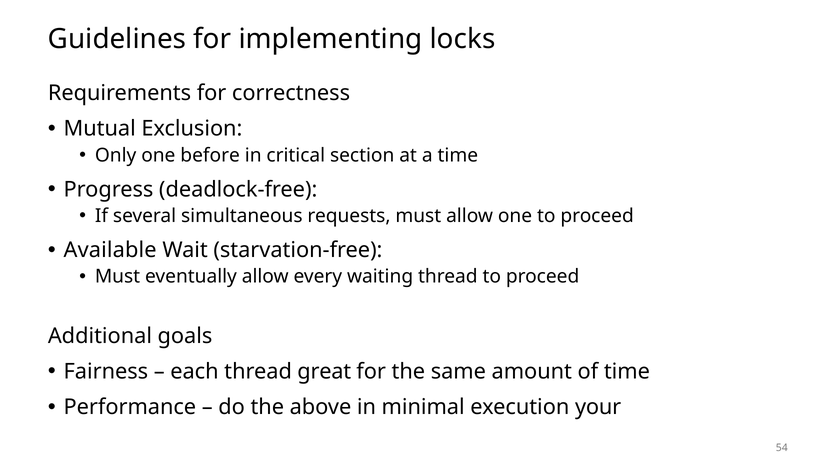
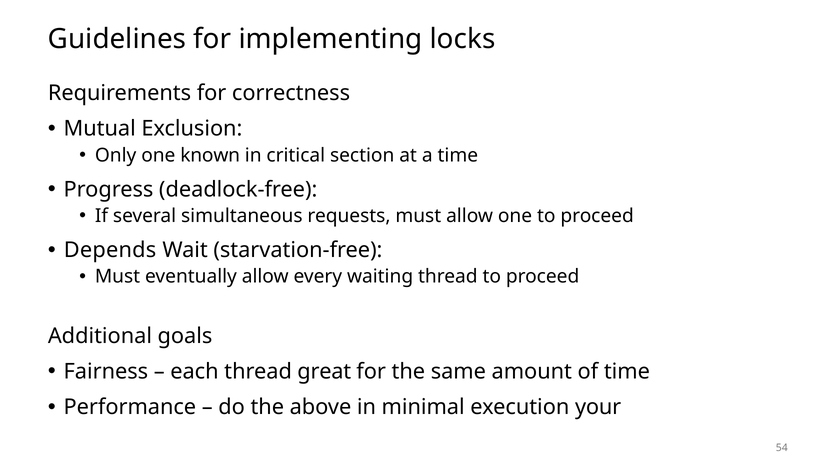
before: before -> known (210, 155)
Available: Available -> Depends (110, 250)
